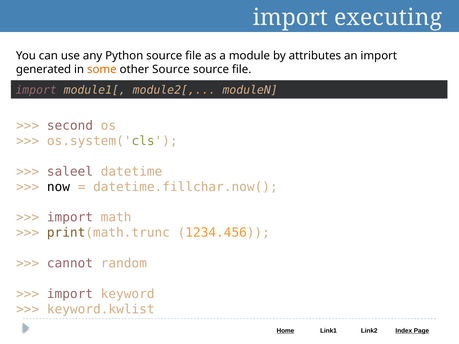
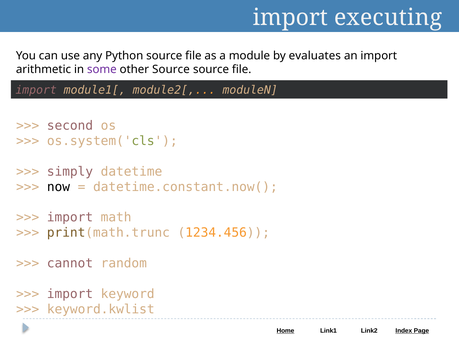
attributes: attributes -> evaluates (315, 56)
generated: generated -> arithmetic (44, 70)
some colour: orange -> purple (102, 70)
saleel: saleel -> simply (70, 172)
datetime.fillchar.now(: datetime.fillchar.now( -> datetime.constant.now( (185, 187)
